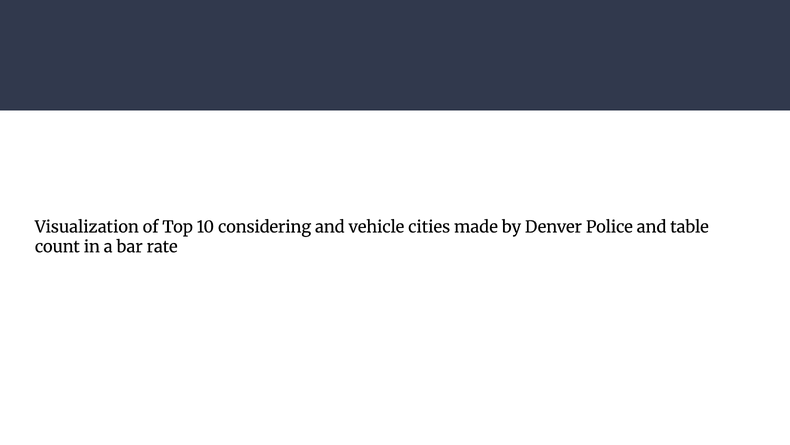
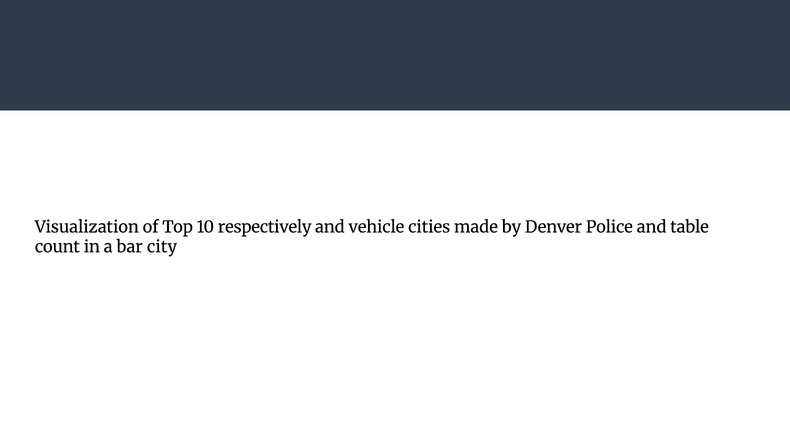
considering: considering -> respectively (265, 227)
rate: rate -> city (162, 247)
